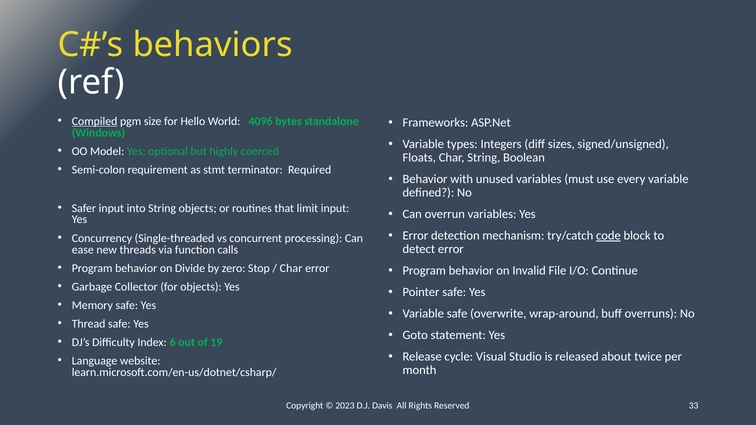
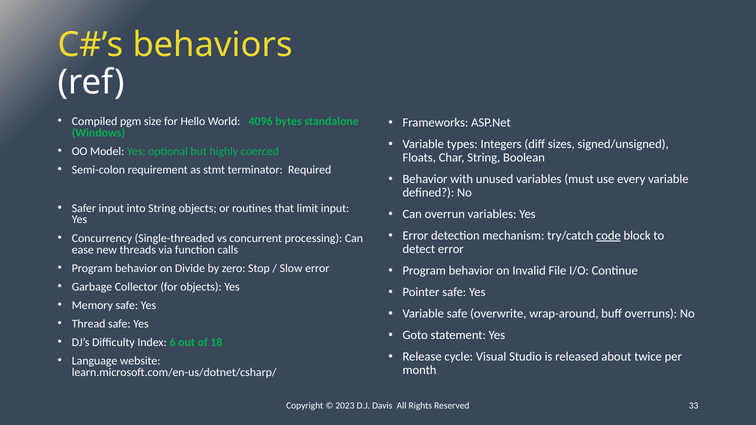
Compiled underline: present -> none (95, 121)
Char: Char -> Slow (291, 268)
19: 19 -> 18 (216, 343)
